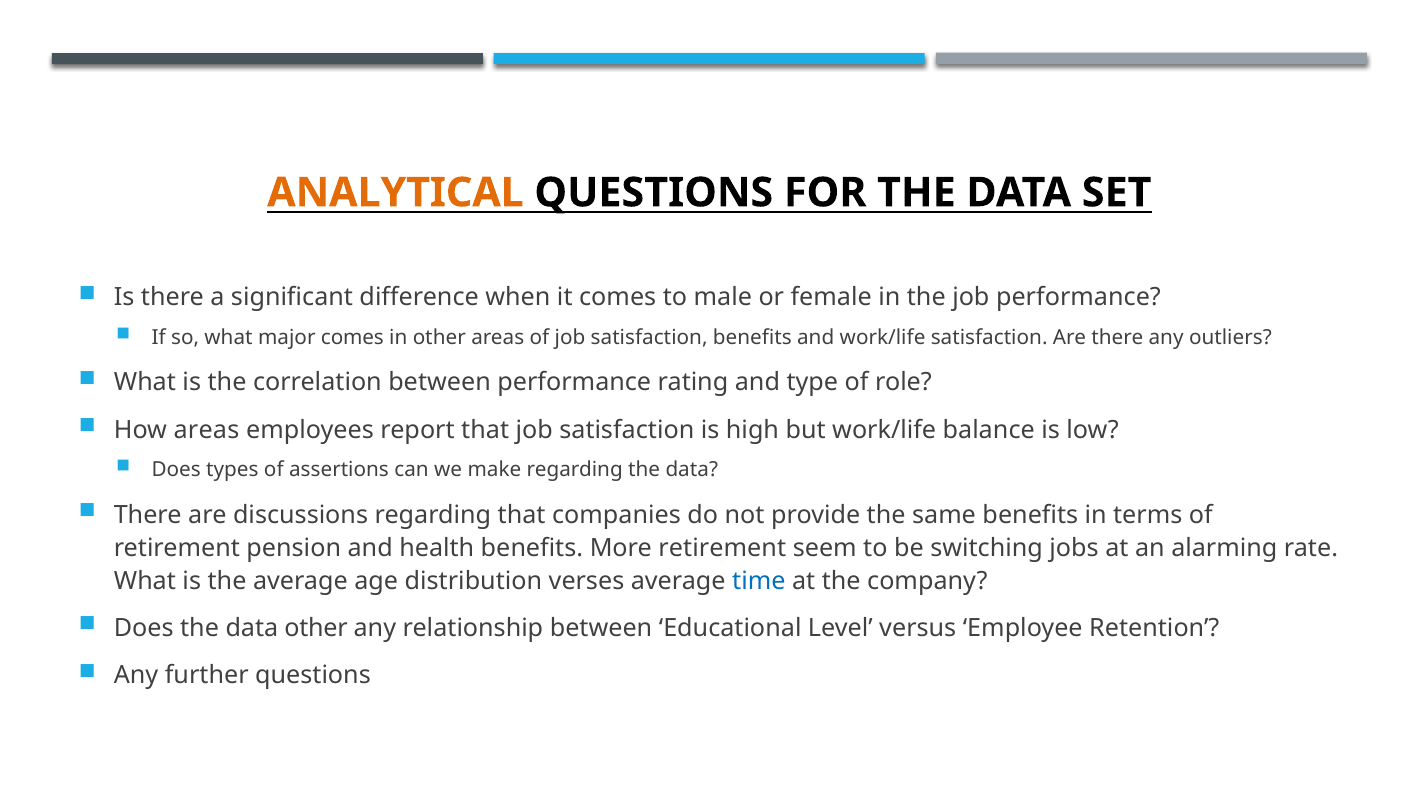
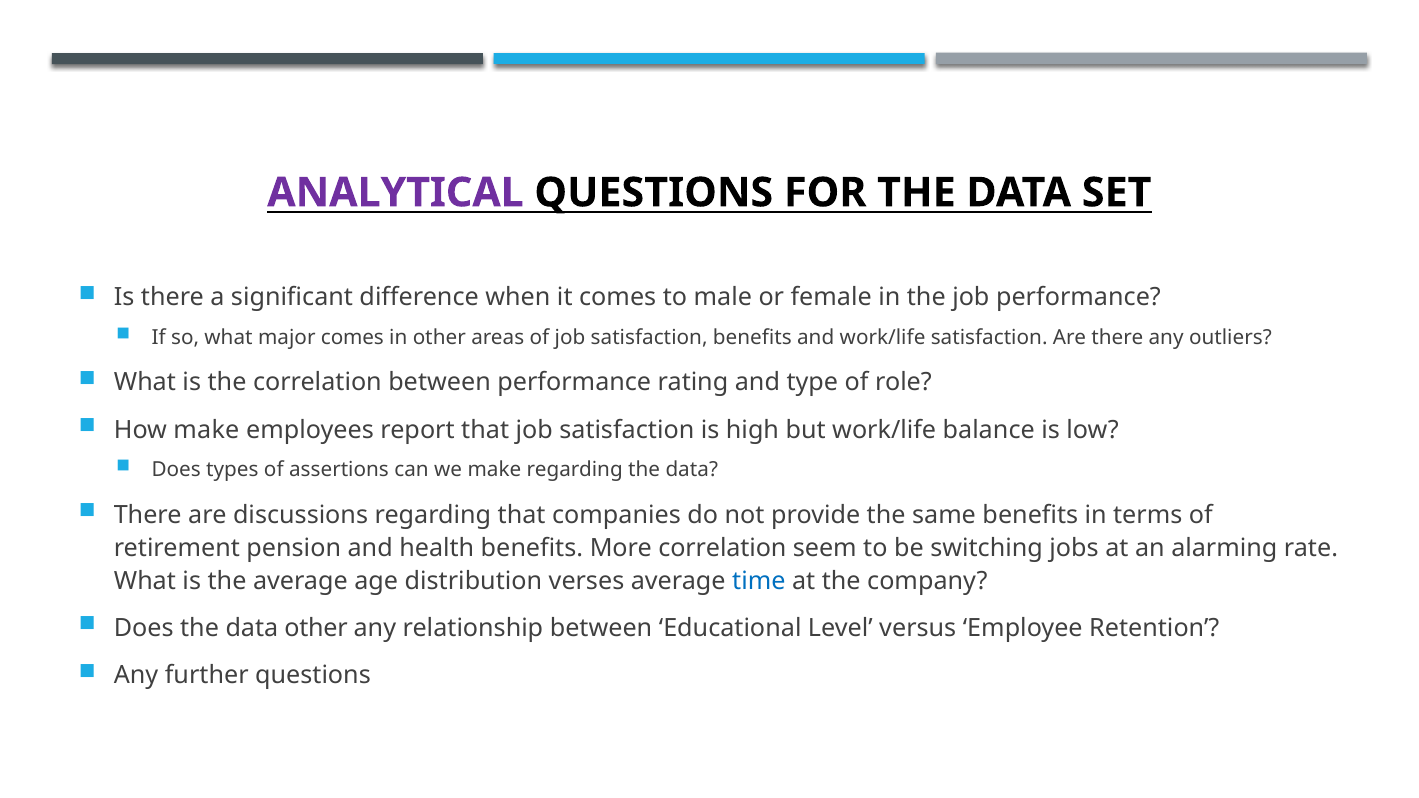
ANALYTICAL colour: orange -> purple (395, 193)
How areas: areas -> make (206, 430)
More retirement: retirement -> correlation (722, 548)
